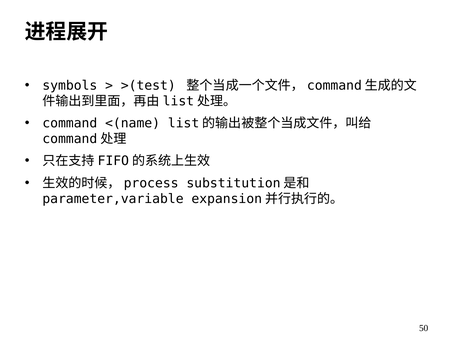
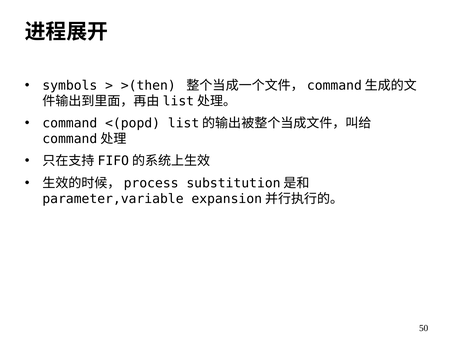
>(test: >(test -> >(then (148, 86)
<(name: <(name -> <(popd (133, 123)
